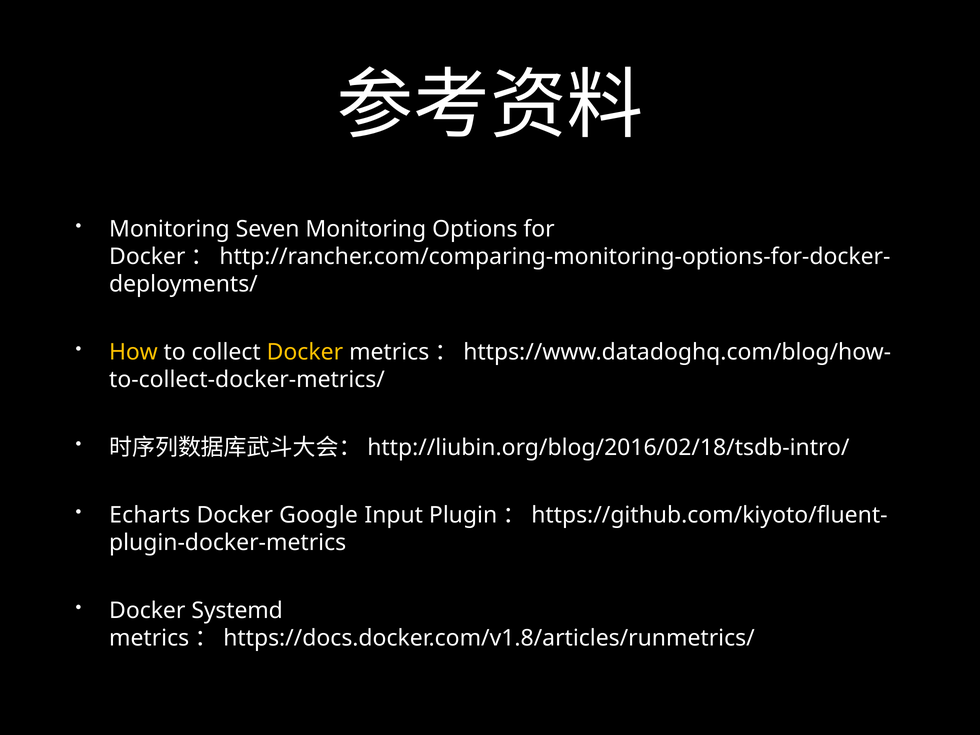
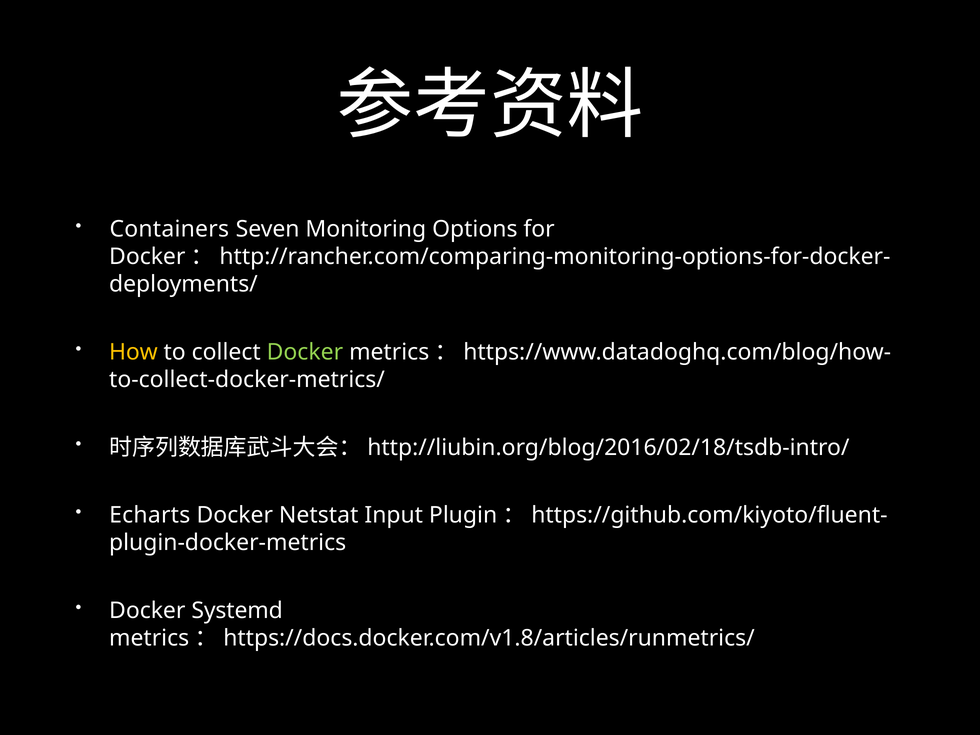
Monitoring: Monitoring -> Containers (169, 229)
Docker colour: yellow -> light green (305, 352)
Google: Google -> Netstat (319, 515)
